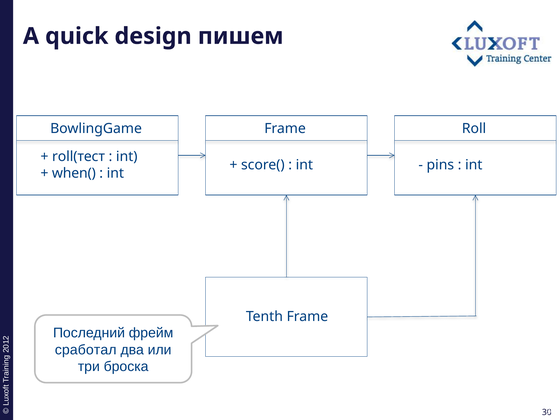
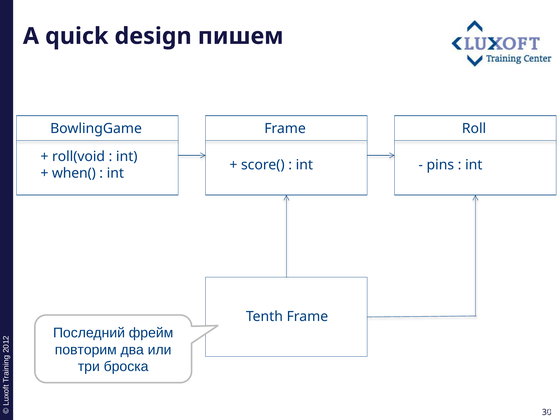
roll(тест: roll(тест -> roll(void (79, 157)
сработал: сработал -> повторим (86, 350)
